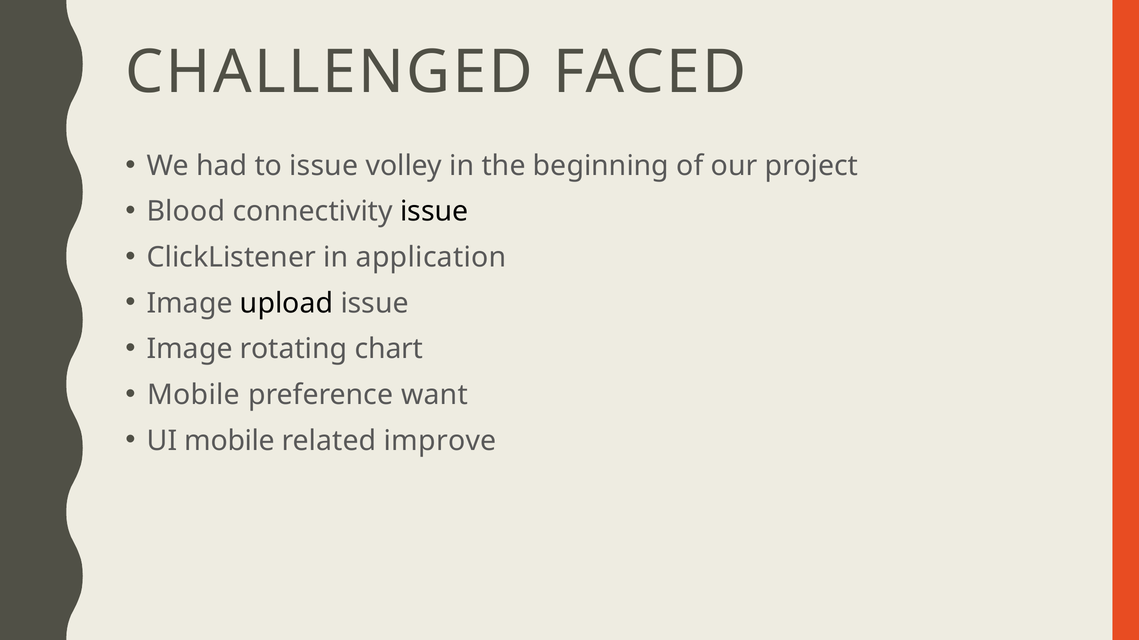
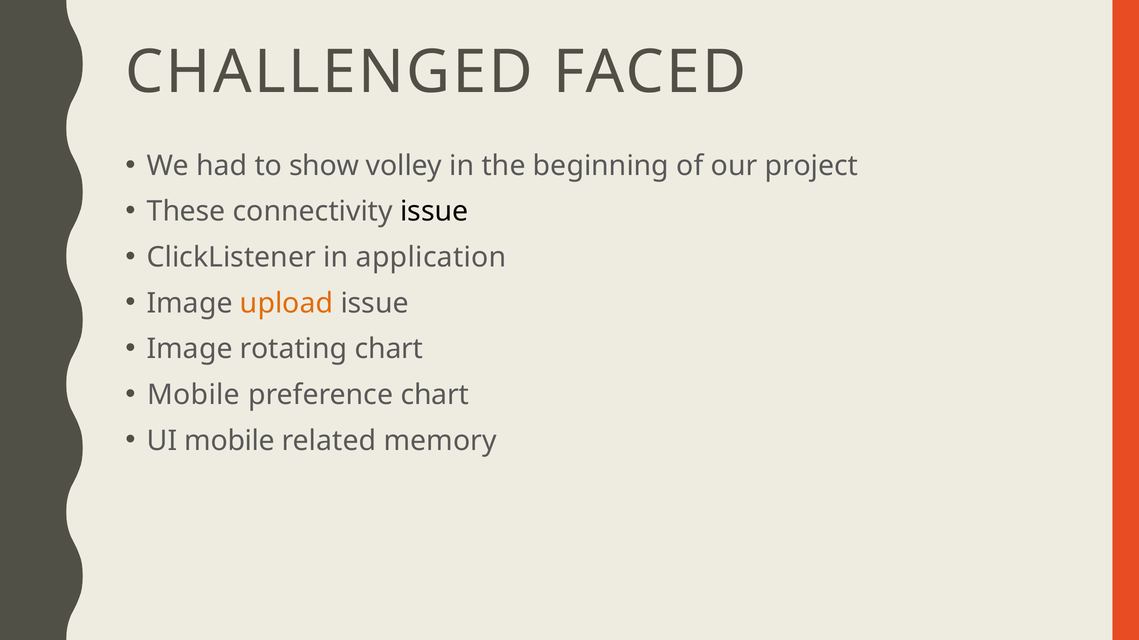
to issue: issue -> show (324, 166)
Blood: Blood -> These (186, 212)
upload colour: black -> orange (287, 304)
preference want: want -> chart (435, 395)
improve: improve -> memory (440, 441)
